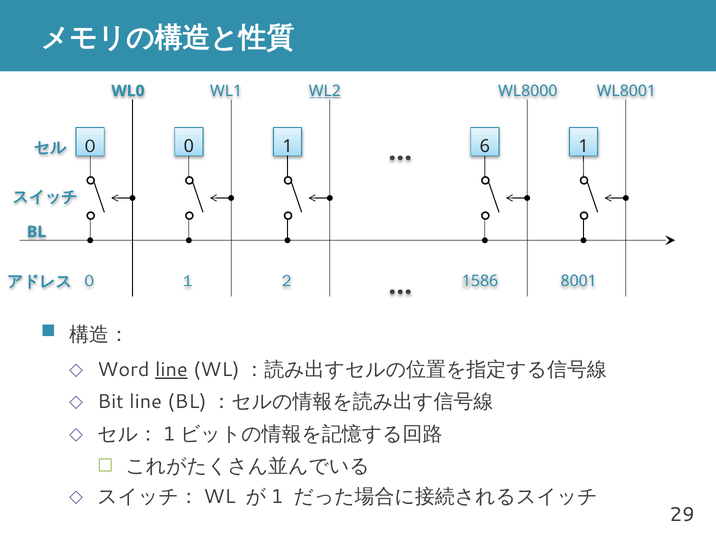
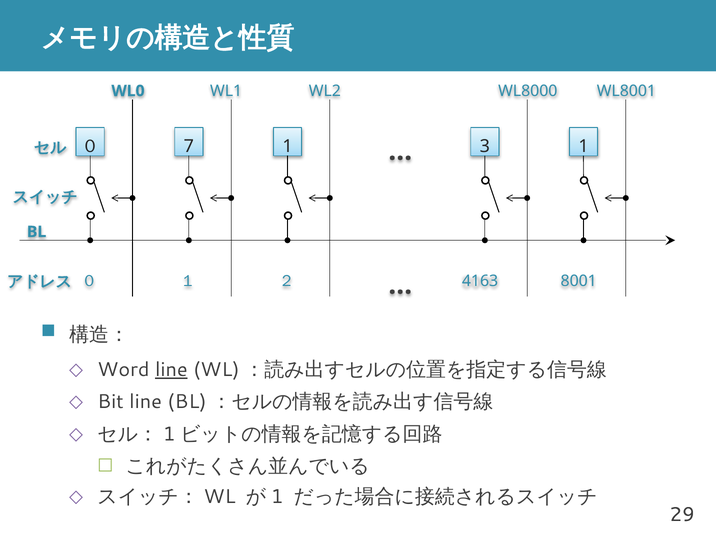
WL2 underline: present -> none (325, 91)
0: 0 -> 7 (189, 146)
6: 6 -> 3 (485, 146)
1586: 1586 -> 4163 (480, 281)
